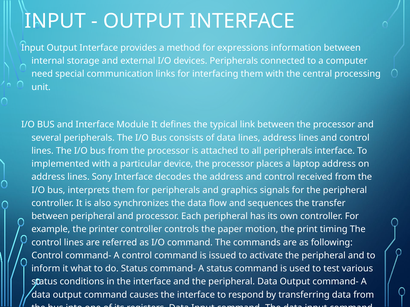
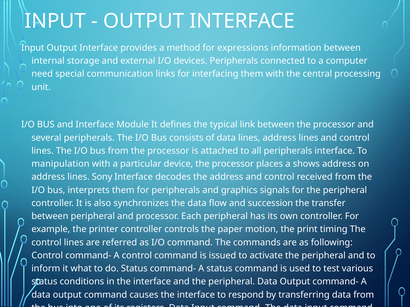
implemented: implemented -> manipulation (61, 164)
laptop: laptop -> shows (306, 164)
sequences: sequences -> succession (270, 203)
